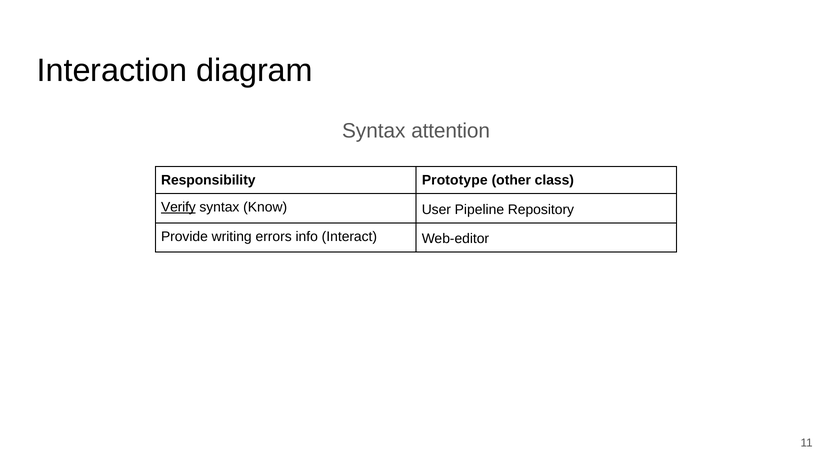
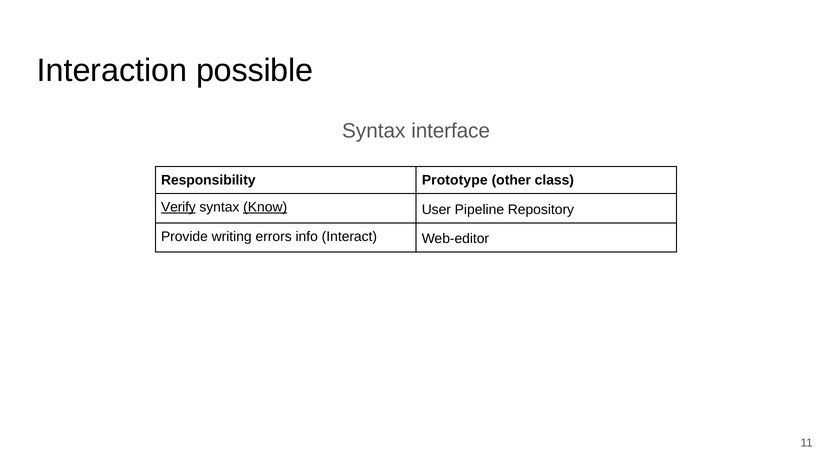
diagram: diagram -> possible (255, 70)
attention: attention -> interface (451, 131)
Know underline: none -> present (265, 207)
